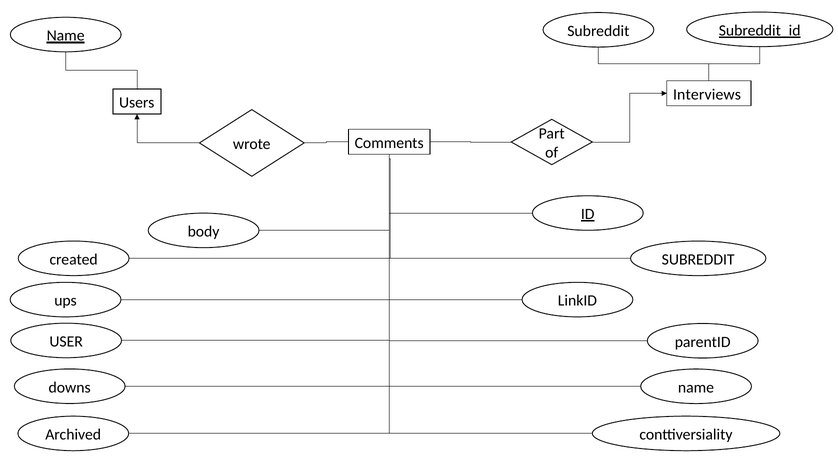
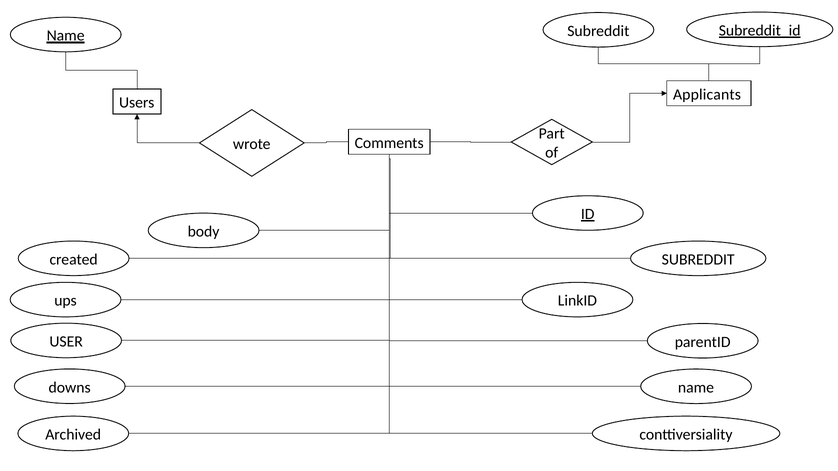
Interviews: Interviews -> Applicants (707, 94)
